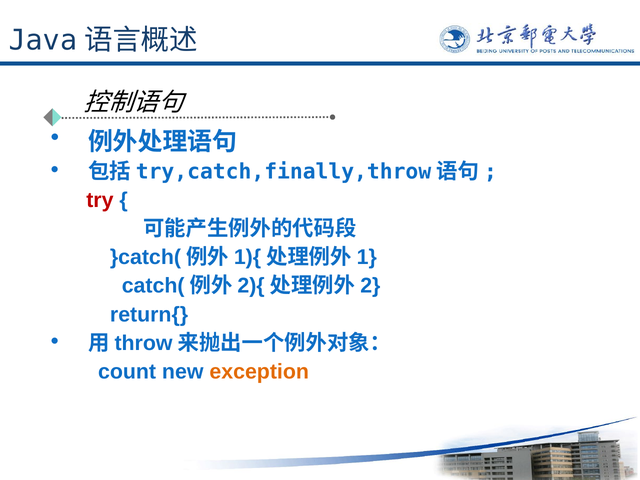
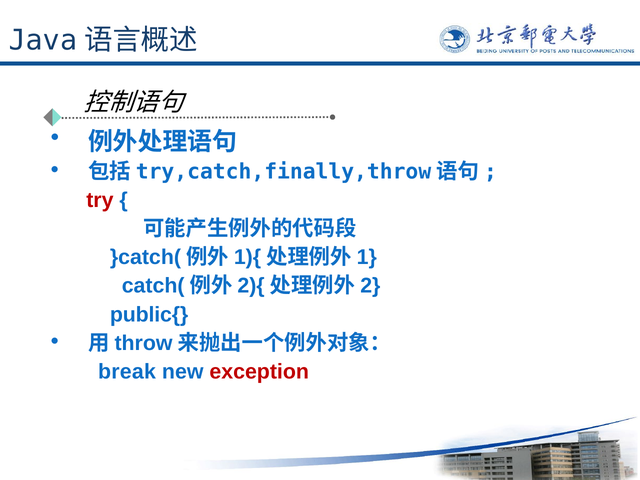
return{: return{ -> public{ (149, 314)
count: count -> break (127, 372)
exception colour: orange -> red (259, 372)
